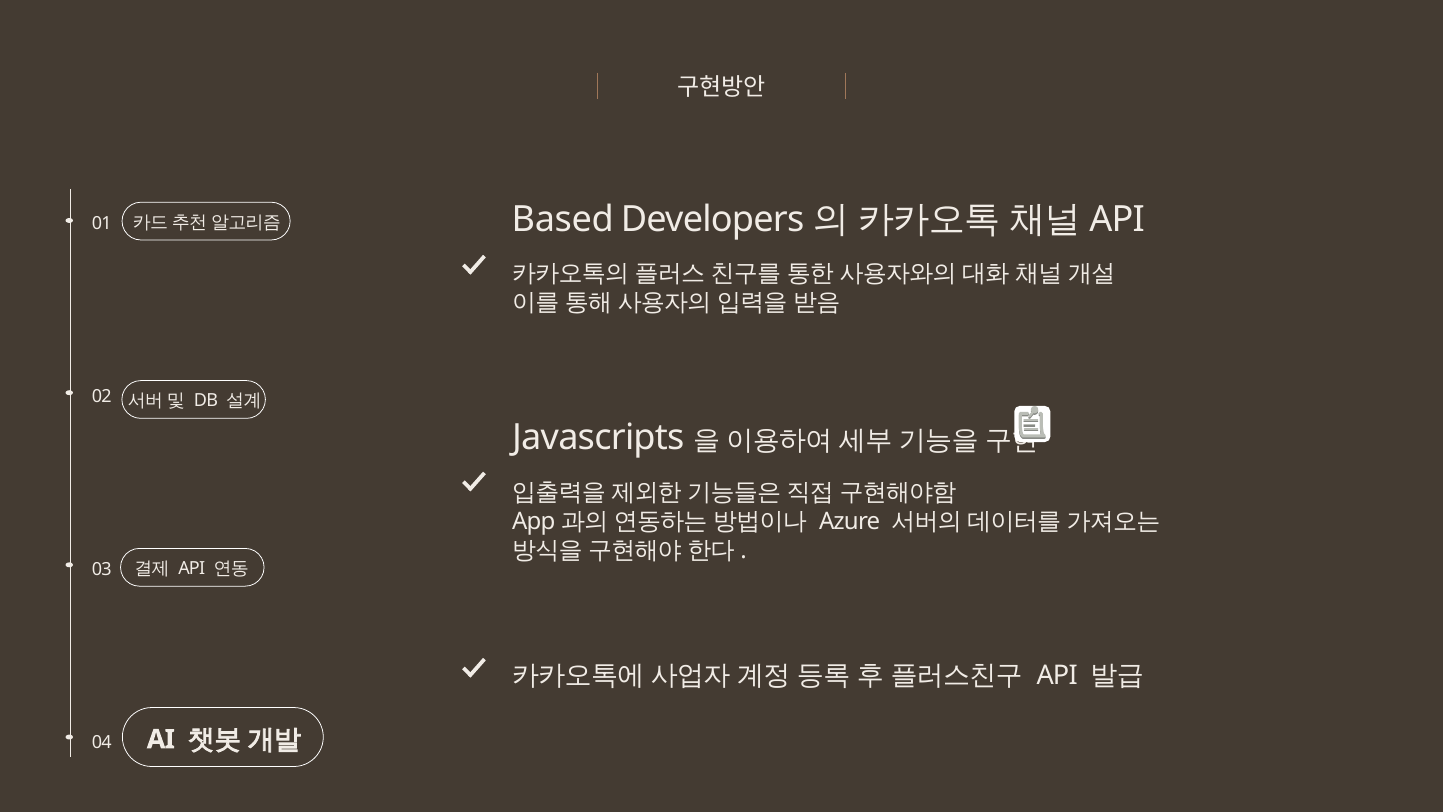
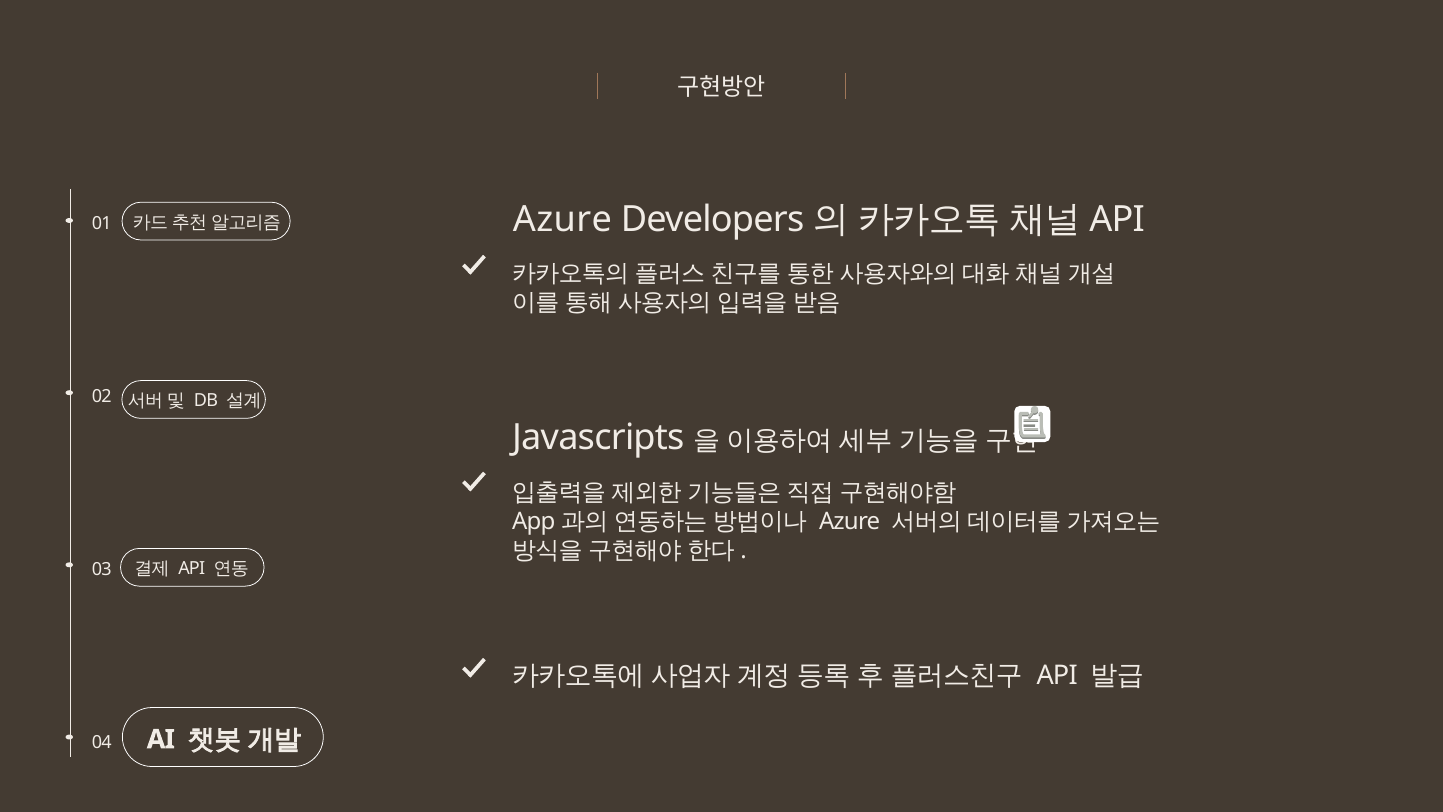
Based: Based -> Azure (562, 219)
